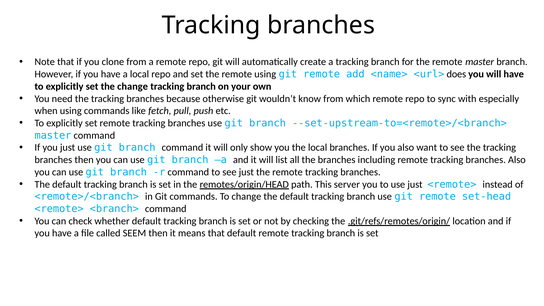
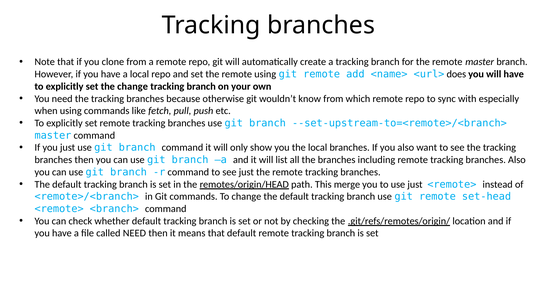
server: server -> merge (347, 184)
called SEEM: SEEM -> NEED (134, 233)
